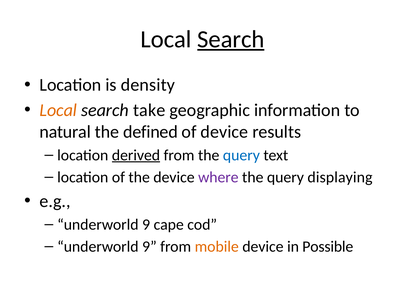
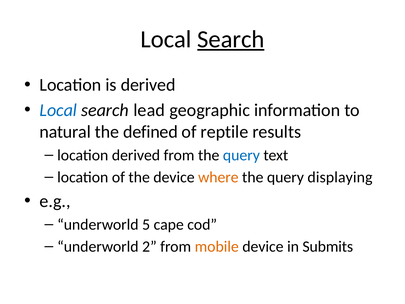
is density: density -> derived (148, 85)
Local colour: orange -> blue (58, 110)
take: take -> lead (149, 110)
of device: device -> reptile (224, 132)
derived underline: present -> none (136, 155)
where colour: purple -> orange (218, 177)
9: 9 -> 5 (146, 224)
9: 9 -> 2 (149, 246)
Possible: Possible -> Submits (328, 246)
